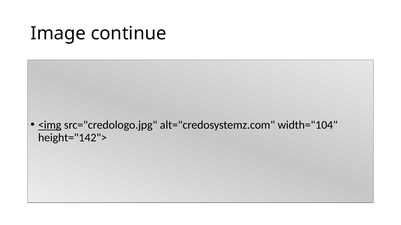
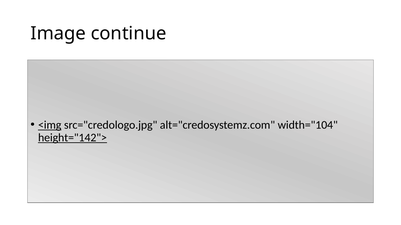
height="142"> underline: none -> present (72, 138)
